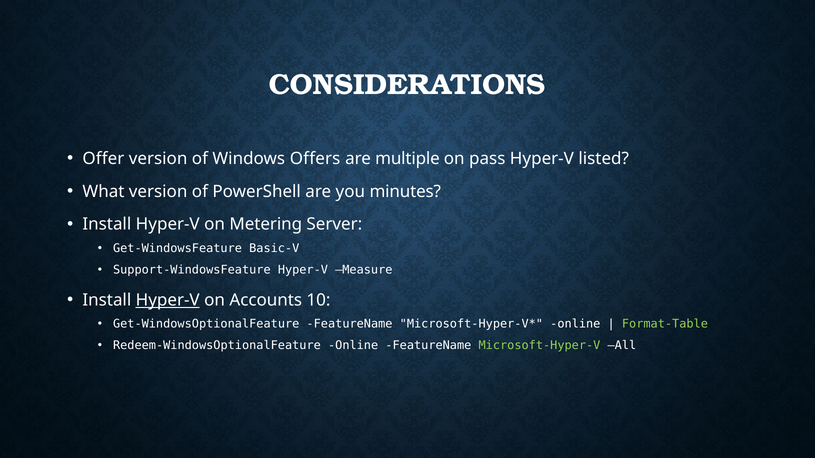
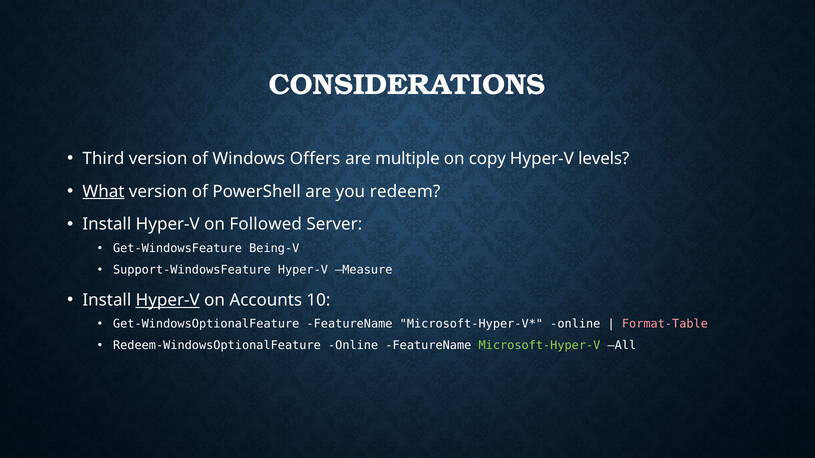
Offer: Offer -> Third (103, 159)
pass: pass -> copy (487, 159)
listed: listed -> levels (604, 159)
What underline: none -> present (103, 192)
minutes: minutes -> redeem (405, 192)
Metering: Metering -> Followed (266, 225)
Basic-V: Basic-V -> Being-V (274, 249)
Format-Table colour: light green -> pink (665, 324)
